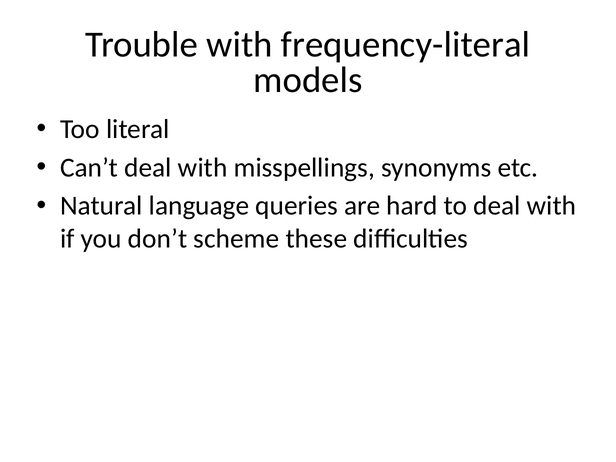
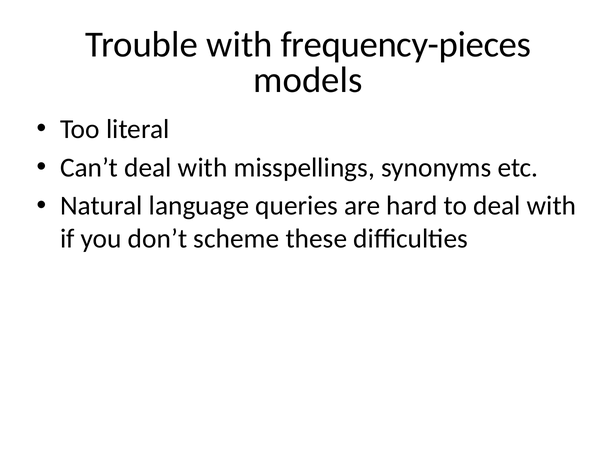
frequency-literal: frequency-literal -> frequency-pieces (406, 45)
